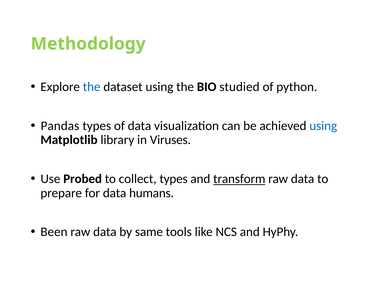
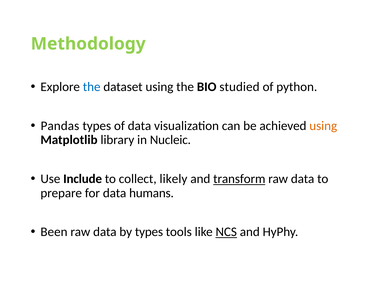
using colour: blue -> orange (323, 126)
Viruses: Viruses -> Nucleic (170, 140)
Probed: Probed -> Include (83, 179)
collect types: types -> likely (173, 179)
by same: same -> types (149, 232)
NCS underline: none -> present (226, 232)
